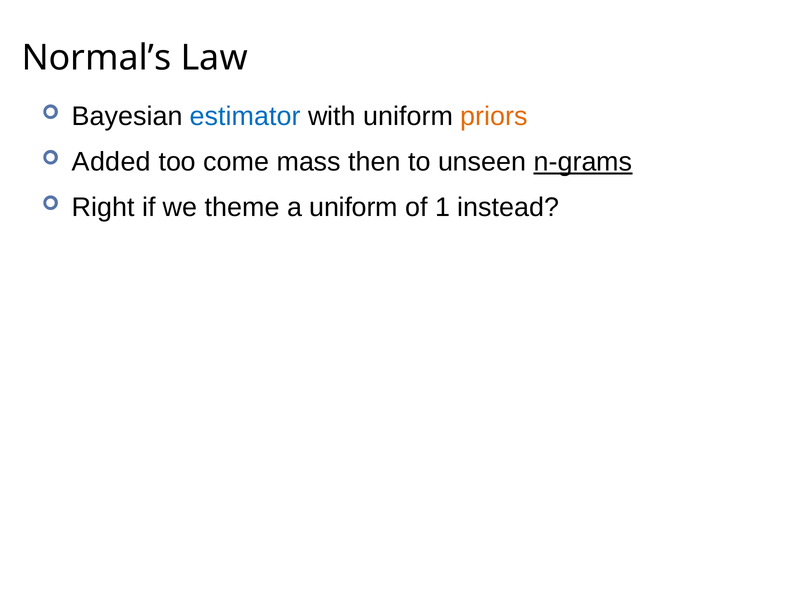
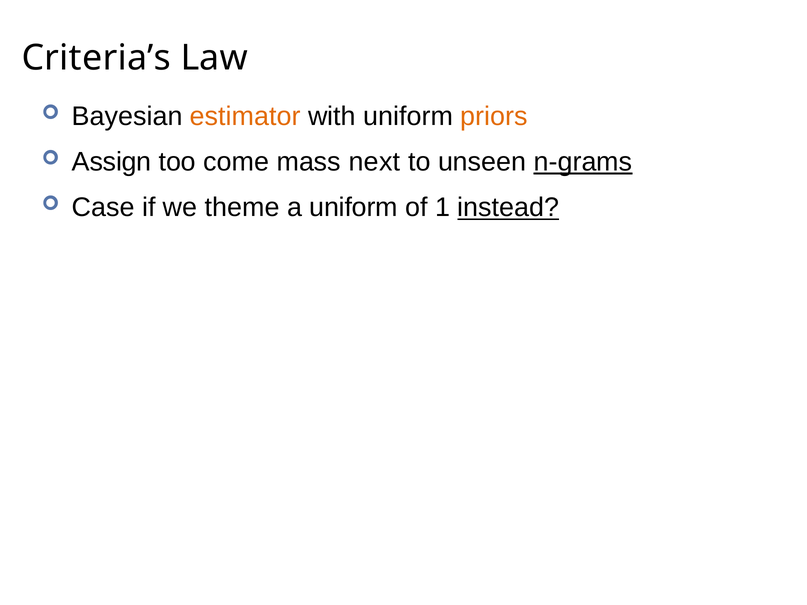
Normal’s: Normal’s -> Criteria’s (96, 58)
estimator colour: blue -> orange (245, 116)
Added: Added -> Assign (112, 162)
then: then -> next (374, 162)
Right: Right -> Case (103, 208)
instead underline: none -> present (508, 208)
